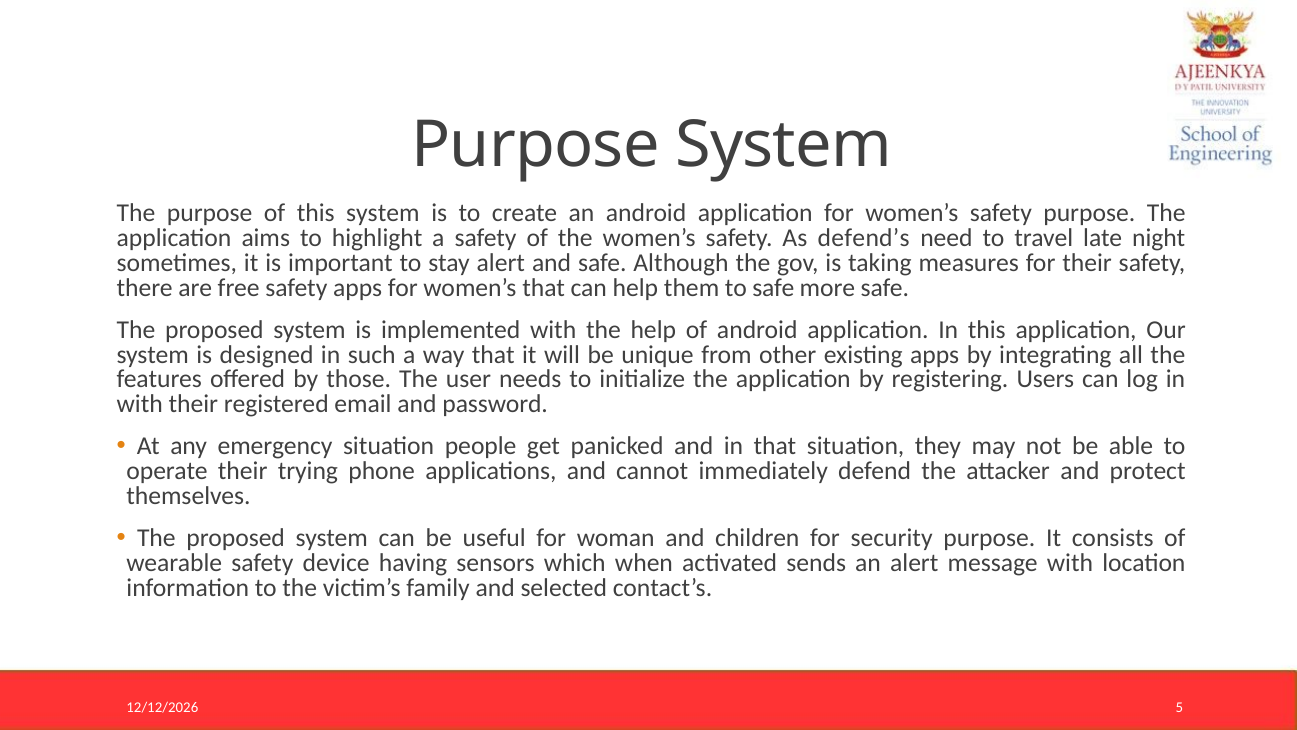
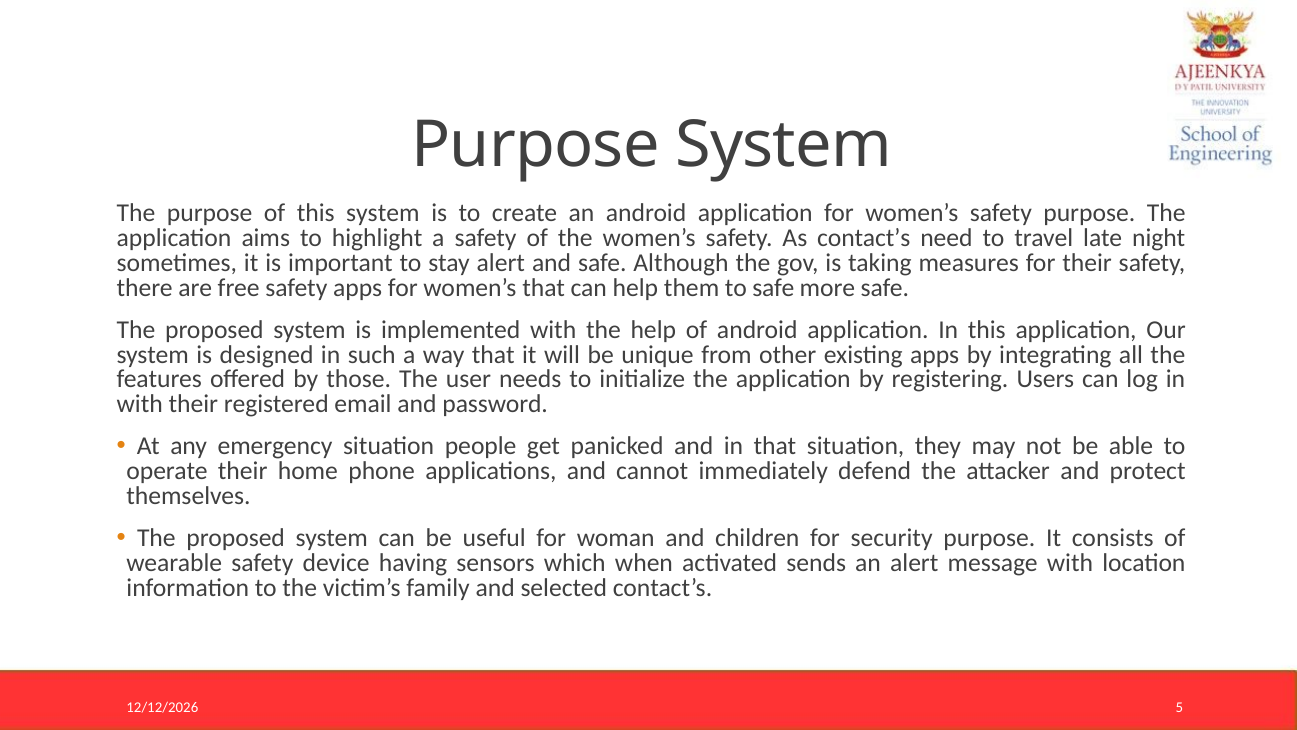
As defend’s: defend’s -> contact’s (864, 238)
trying: trying -> home (308, 471)
